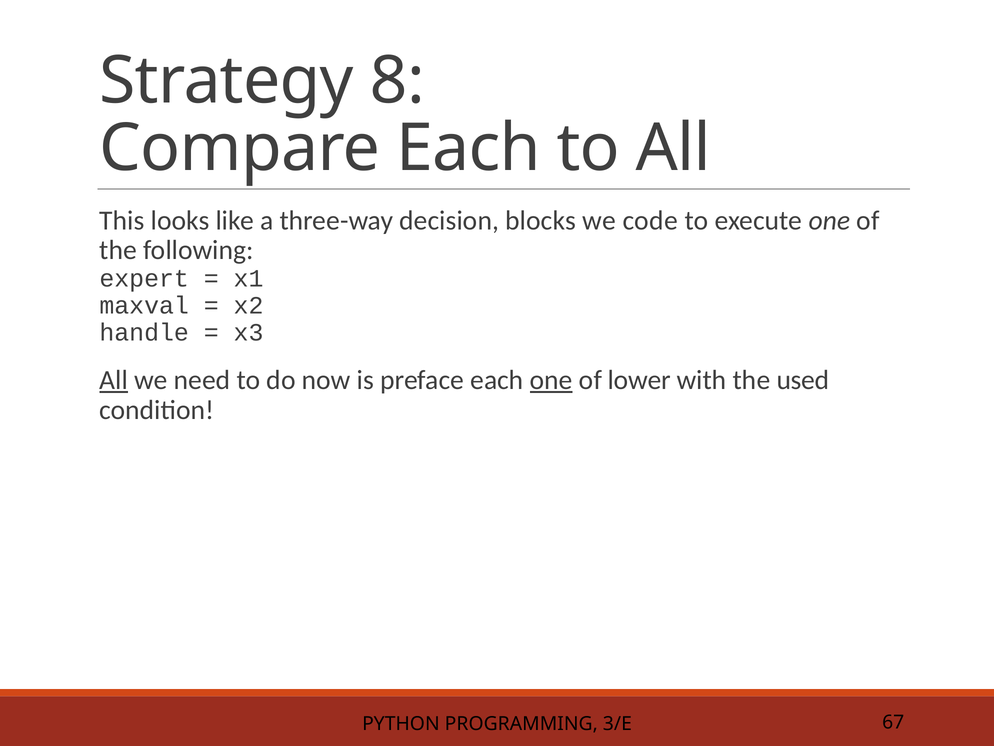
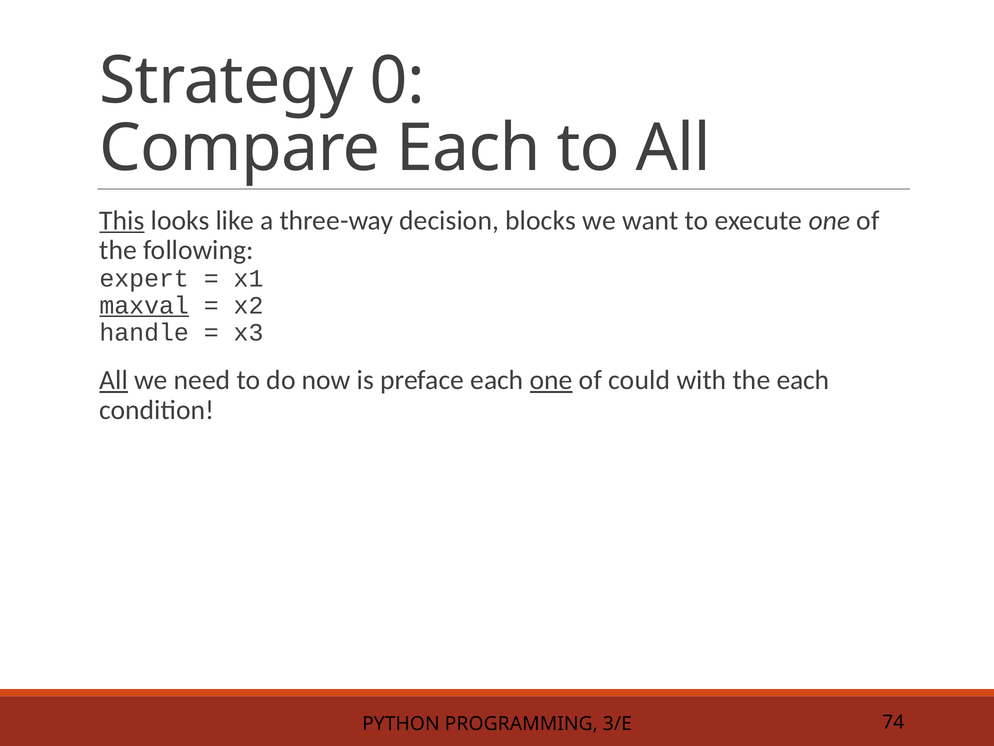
8: 8 -> 0 (397, 81)
This underline: none -> present (122, 220)
code: code -> want (650, 220)
maxval underline: none -> present (144, 305)
lower: lower -> could (639, 380)
the used: used -> each (803, 380)
67: 67 -> 74 (893, 722)
